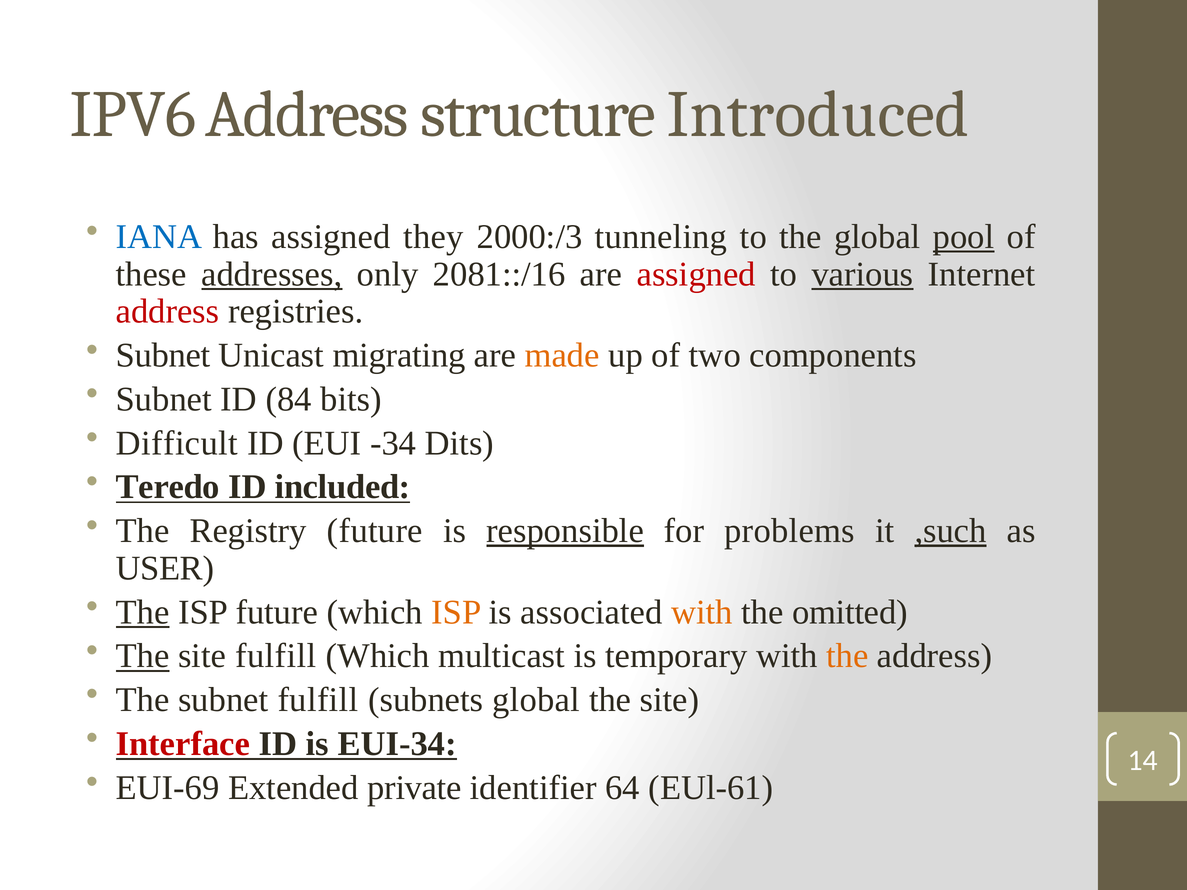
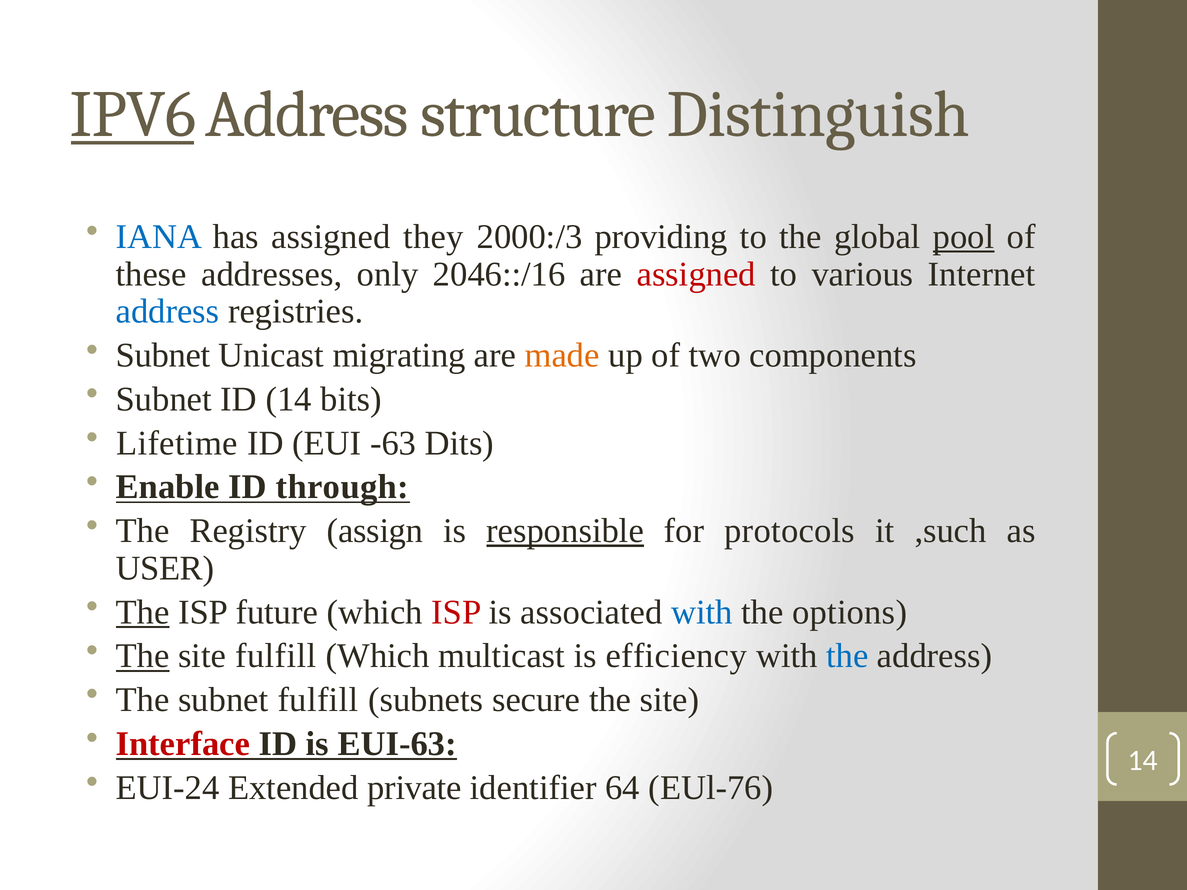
IPV6 underline: none -> present (133, 114)
Introduced: Introduced -> Distinguish (818, 114)
tunneling: tunneling -> providing (661, 237)
addresses underline: present -> none (272, 274)
2081::/16: 2081::/16 -> 2046::/16 (499, 274)
various underline: present -> none (863, 274)
address colour: red -> blue (168, 312)
ID 84: 84 -> 14 (289, 399)
Difficult: Difficult -> Lifetime (177, 443)
-34: -34 -> -63 (393, 443)
Teredo: Teredo -> Enable (168, 487)
included: included -> through (342, 487)
Registry future: future -> assign (375, 531)
problems: problems -> protocols (790, 531)
,such underline: present -> none (951, 531)
ISP colour: orange -> red (456, 612)
with colour: orange -> blue (702, 612)
omitted: omitted -> options (850, 612)
temporary: temporary -> efficiency (676, 656)
the colour: orange -> blue (847, 656)
subnets global: global -> secure (536, 700)
EUI-34: EUI-34 -> EUI-63 (397, 744)
EUI-69: EUI-69 -> EUI-24 (168, 788)
EUl-61: EUl-61 -> EUl-76 (711, 788)
